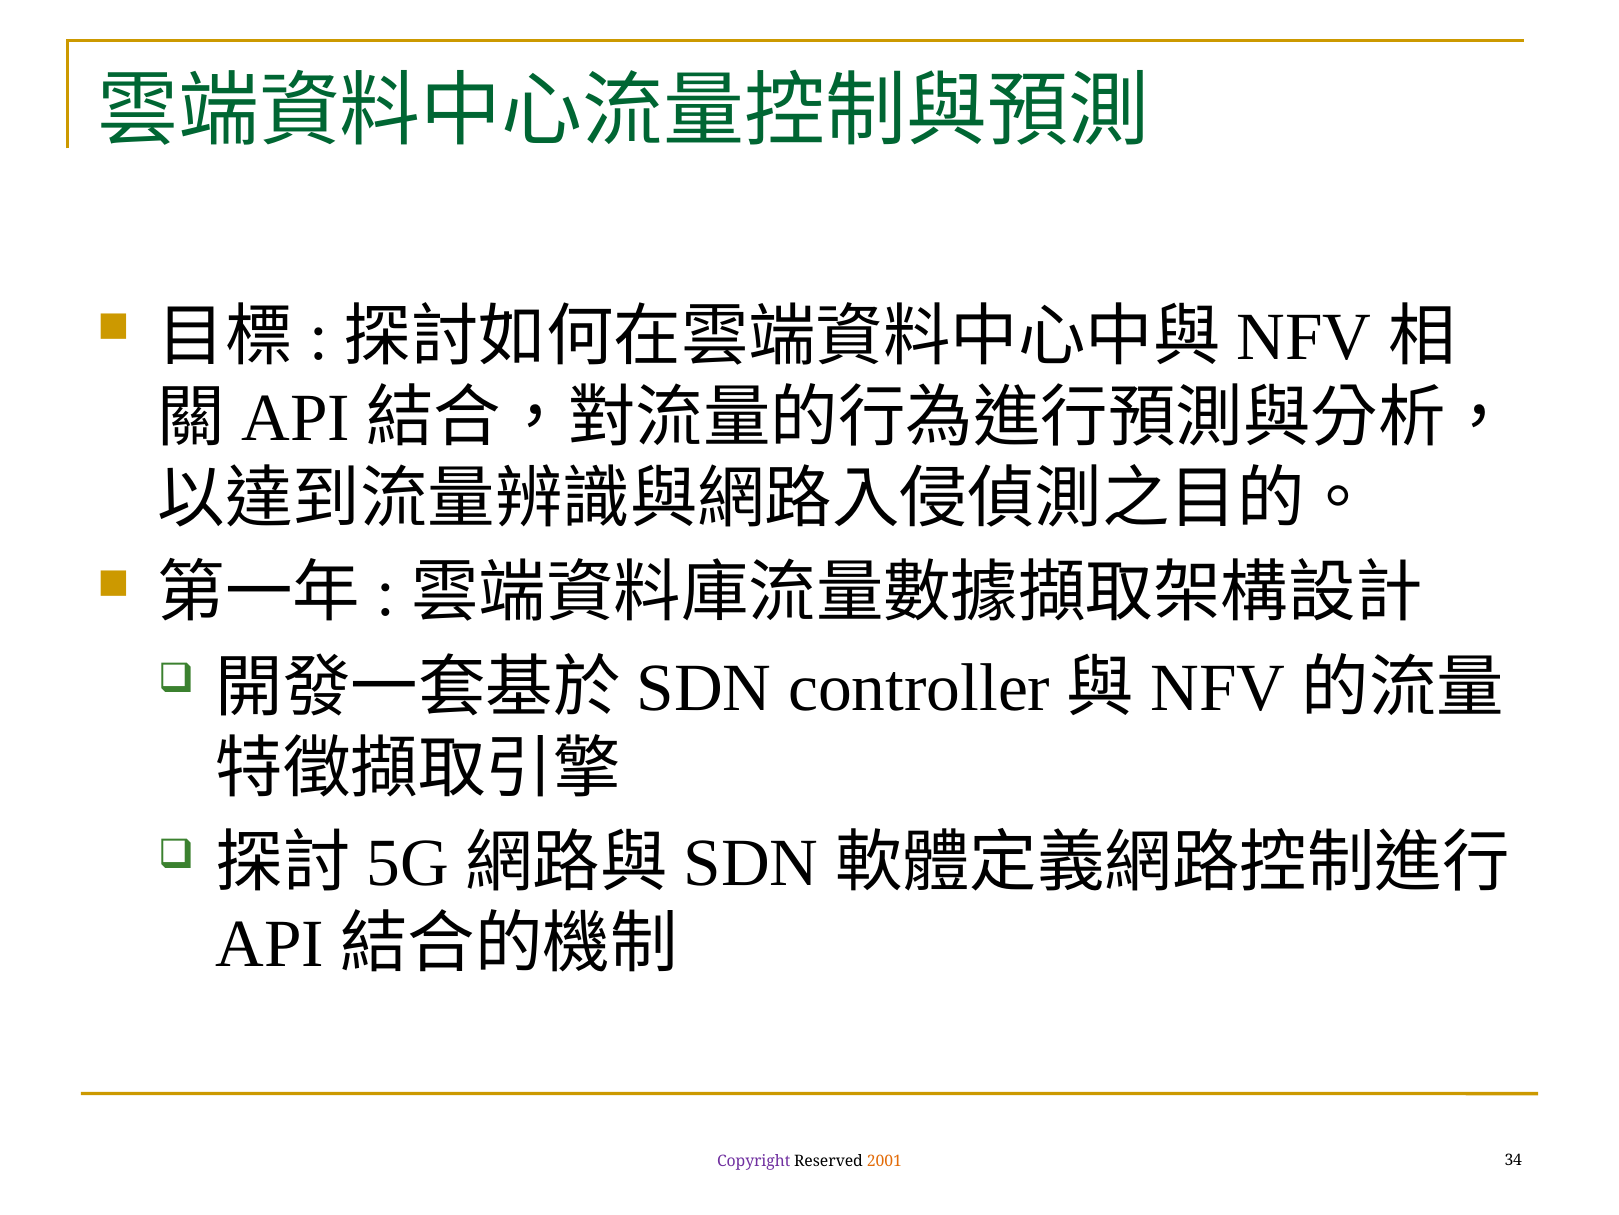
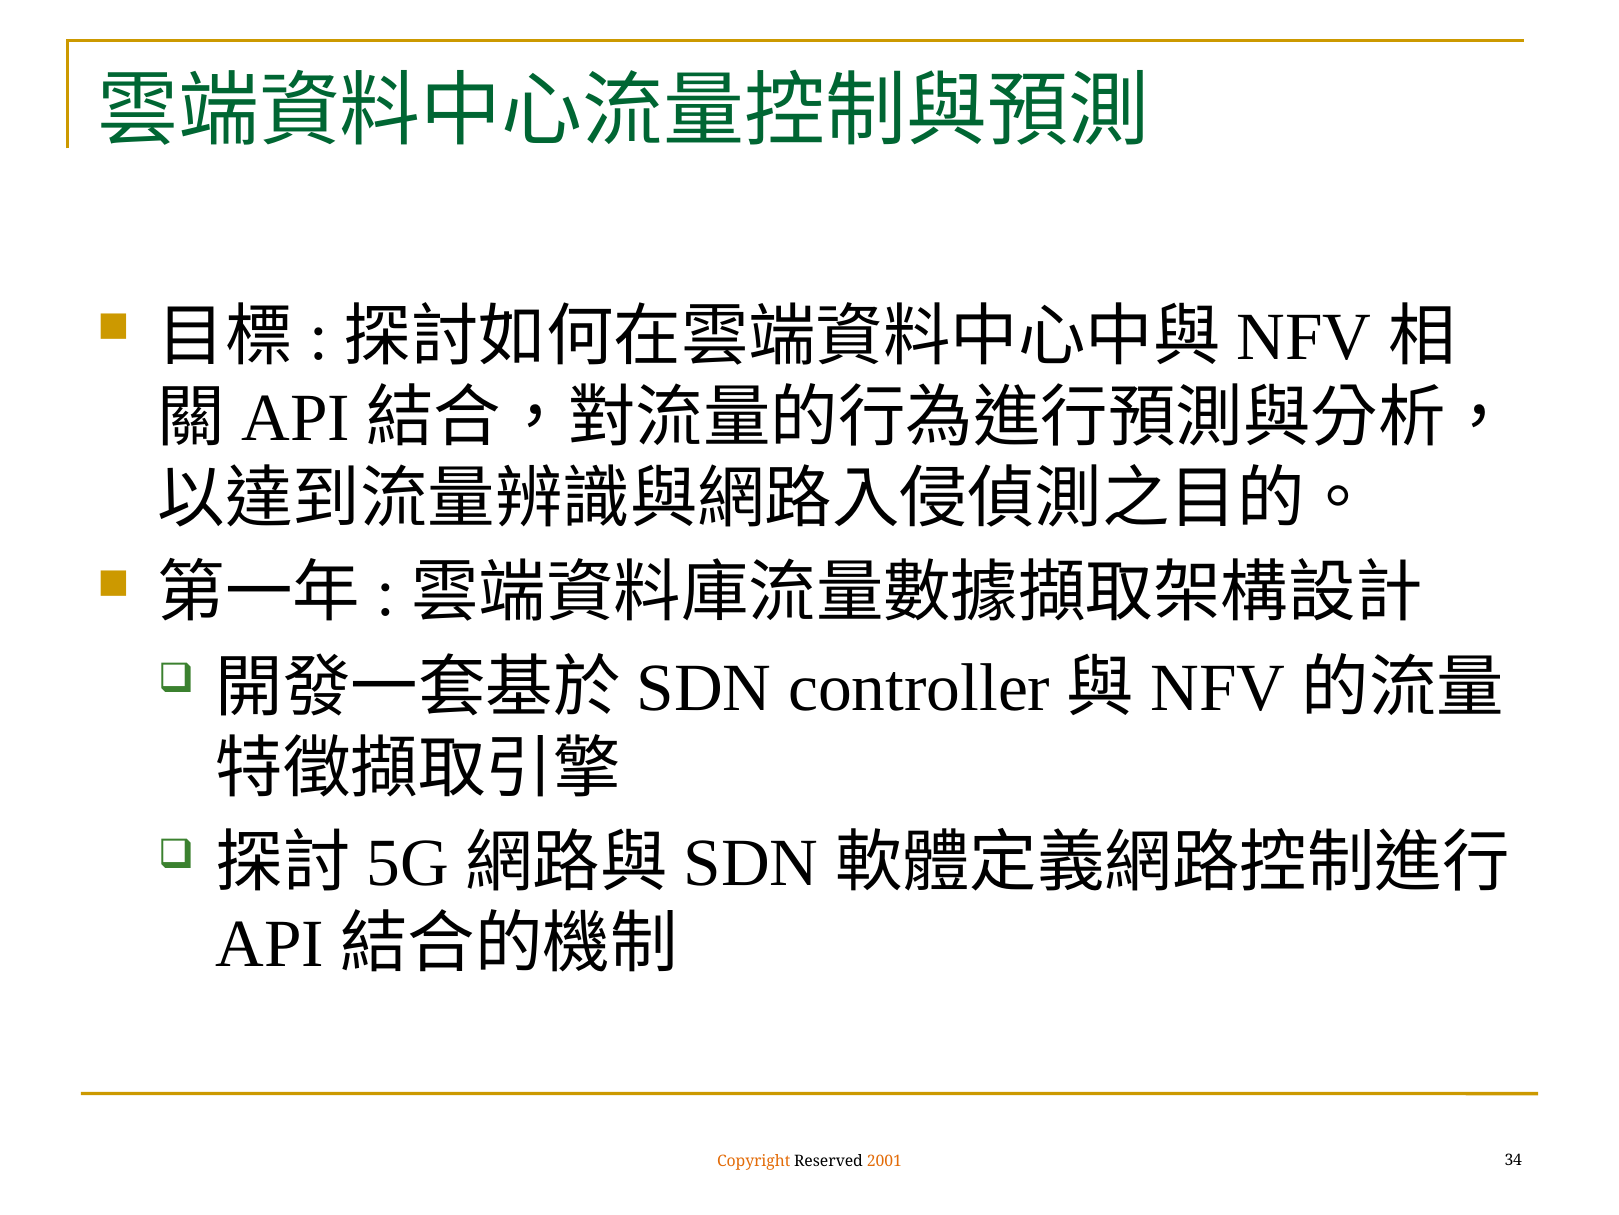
Copyright colour: purple -> orange (754, 1160)
